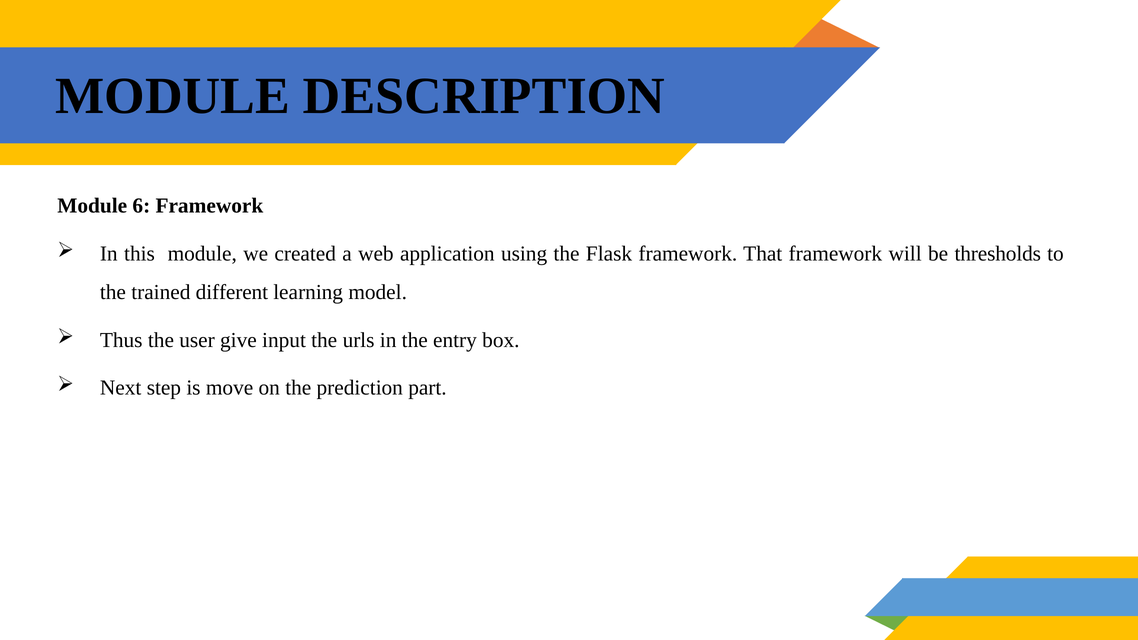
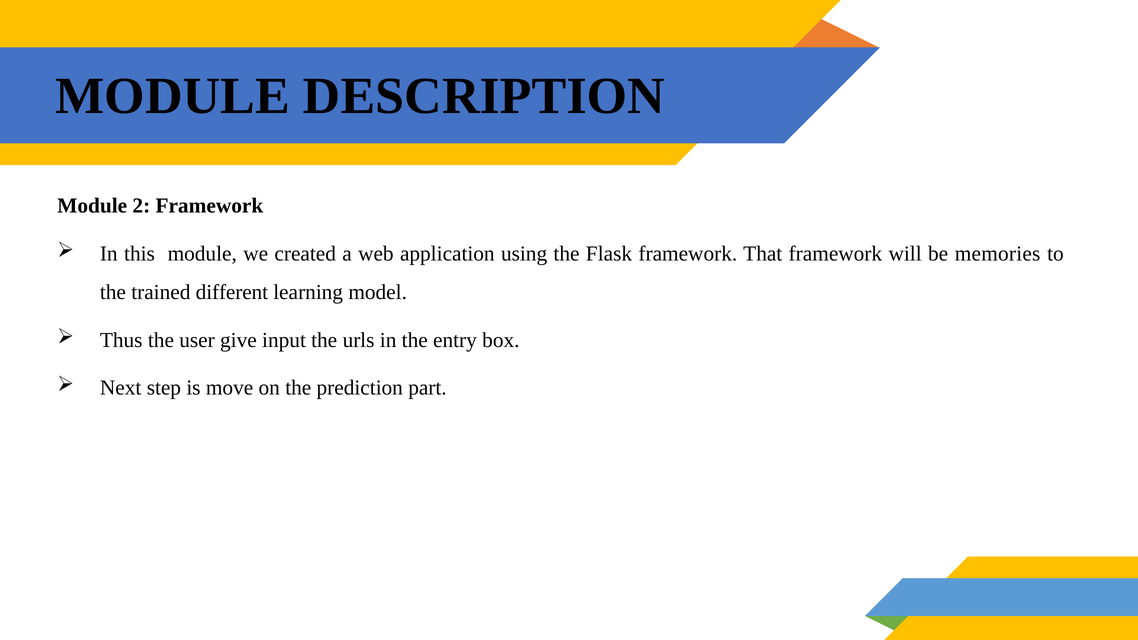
6: 6 -> 2 (141, 206)
thresholds: thresholds -> memories (998, 254)
